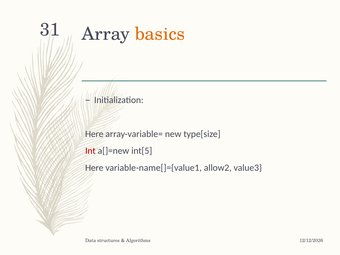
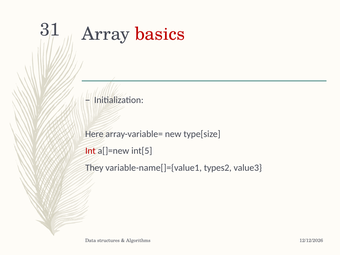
basics colour: orange -> red (160, 34)
Here: Here -> They (94, 168)
allow2: allow2 -> types2 (218, 168)
